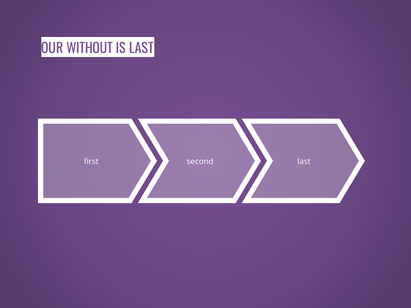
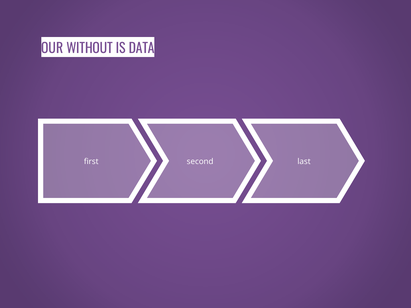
IS LAST: LAST -> DATA (142, 49)
